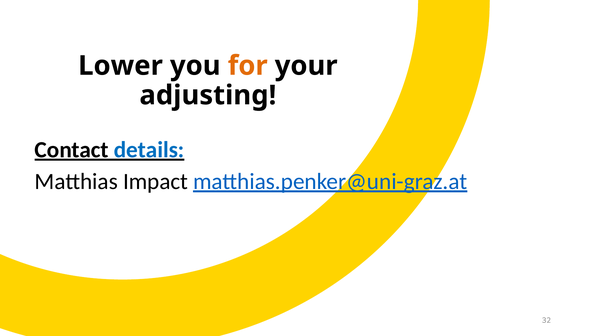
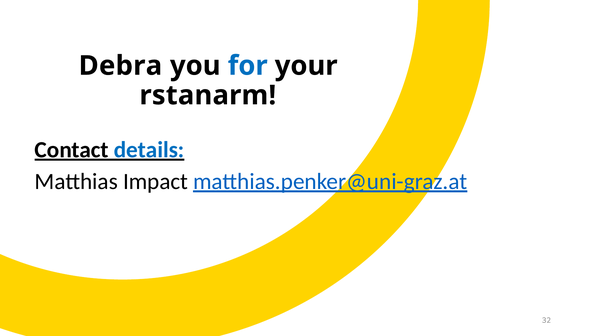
Lower: Lower -> Debra (120, 66)
for colour: orange -> blue (248, 66)
adjusting: adjusting -> rstanarm (208, 95)
